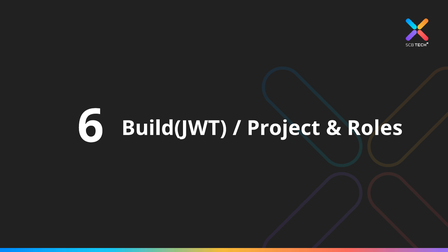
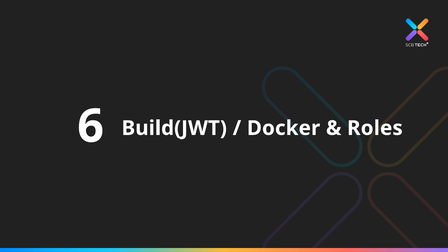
Project: Project -> Docker (284, 128)
